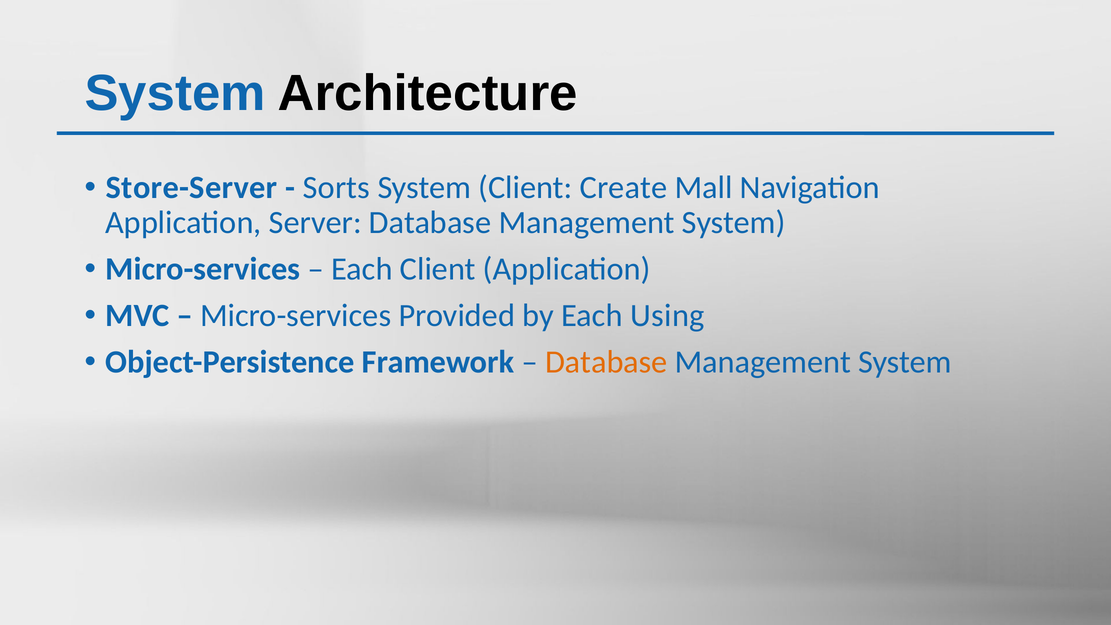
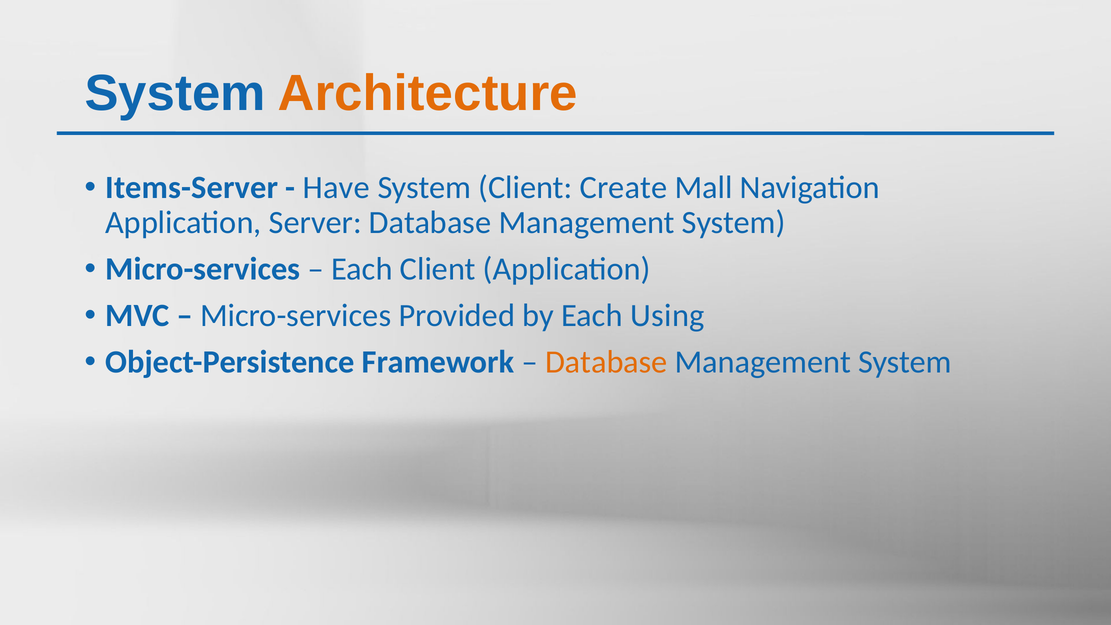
Architecture colour: black -> orange (428, 93)
Store-Server: Store-Server -> Items-Server (192, 188)
Sorts: Sorts -> Have (336, 188)
